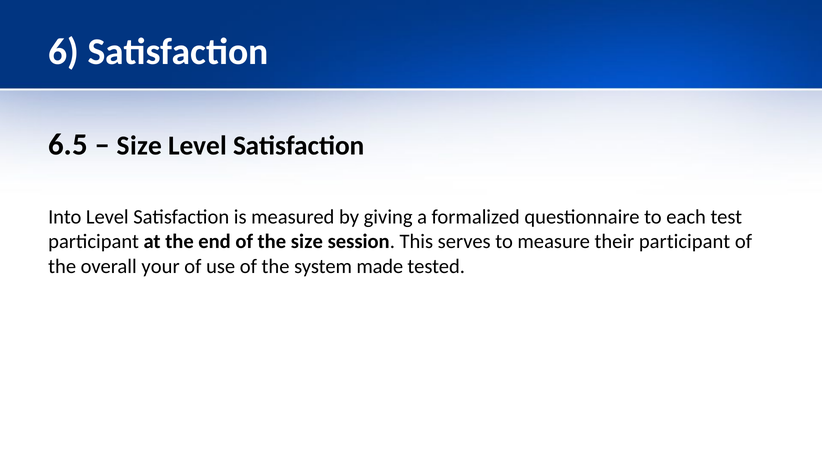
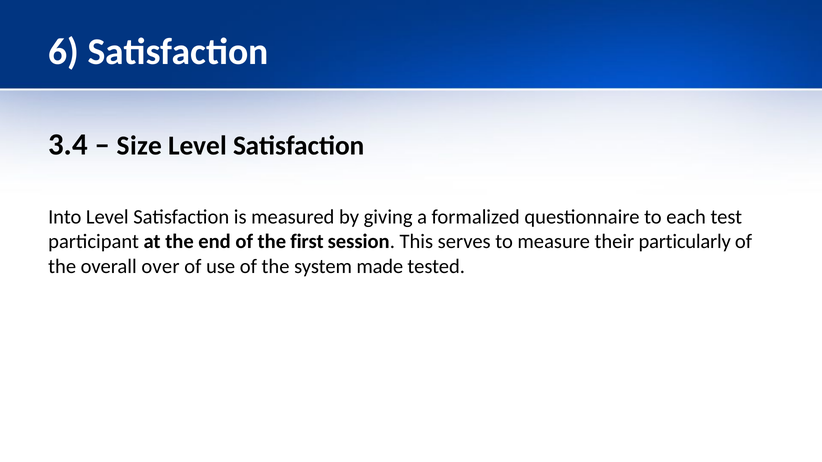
6.5: 6.5 -> 3.4 (68, 145)
the size: size -> first (307, 242)
their participant: participant -> particularly (685, 242)
your: your -> over (160, 267)
